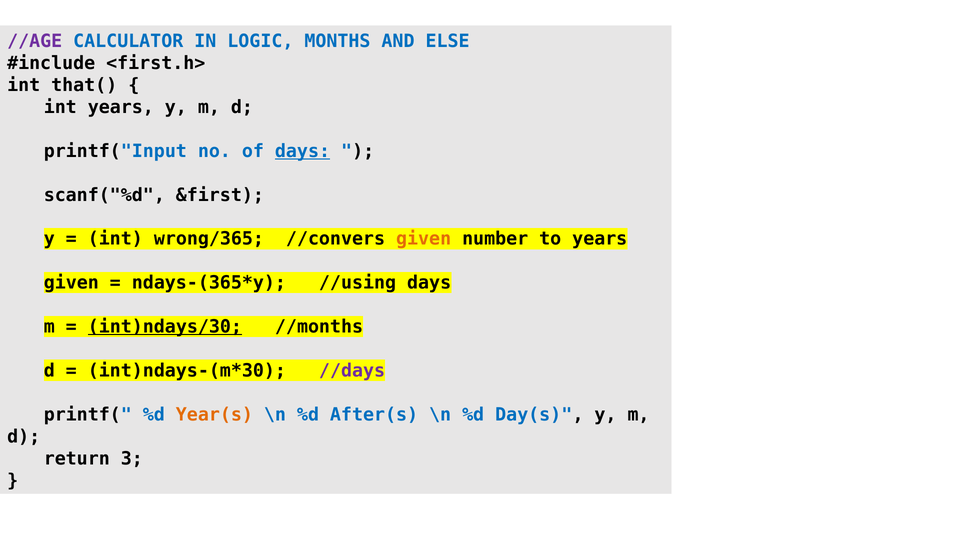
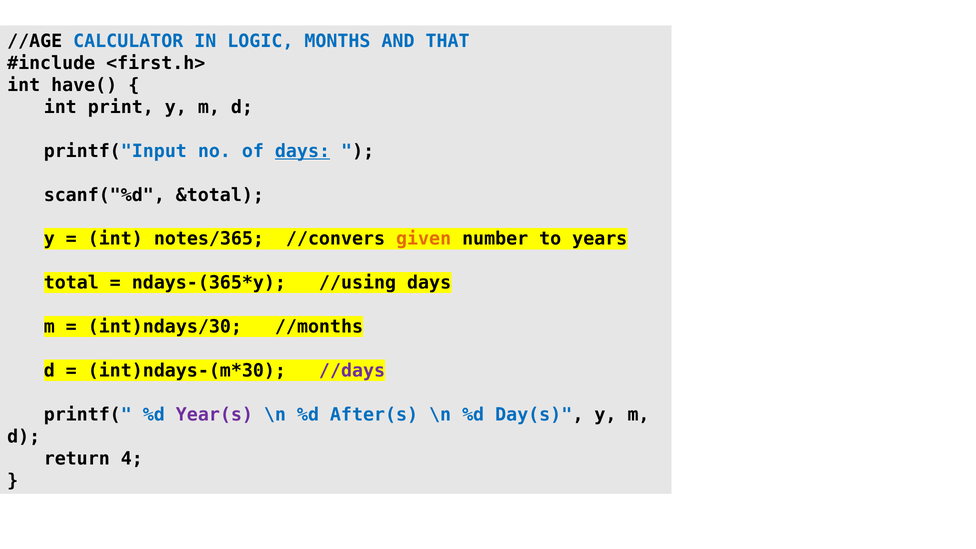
//AGE colour: purple -> black (35, 41)
ELSE: ELSE -> THAT (448, 41)
that(: that( -> have( (84, 85)
int years: years -> print (121, 107)
&first: &first -> &total (220, 195)
wrong/365: wrong/365 -> notes/365 (209, 239)
given: given -> total (71, 283)
int)ndays/30 underline: present -> none (165, 327)
Year(s colour: orange -> purple (214, 415)
3: 3 -> 4 (132, 459)
